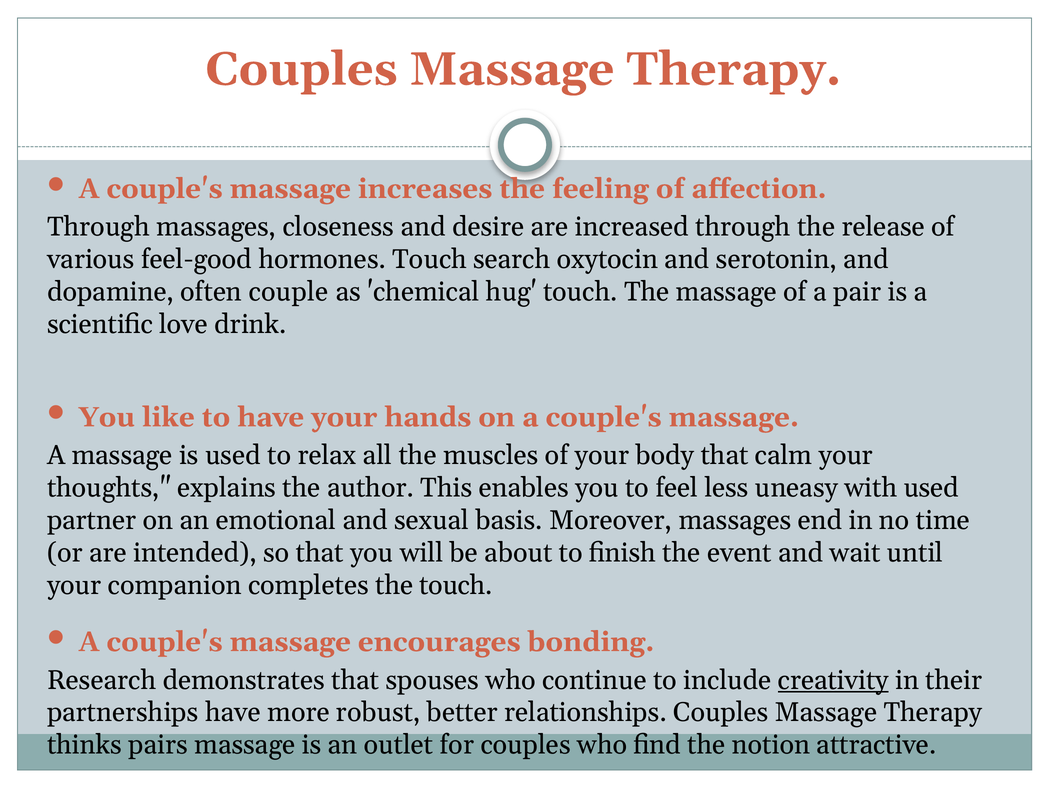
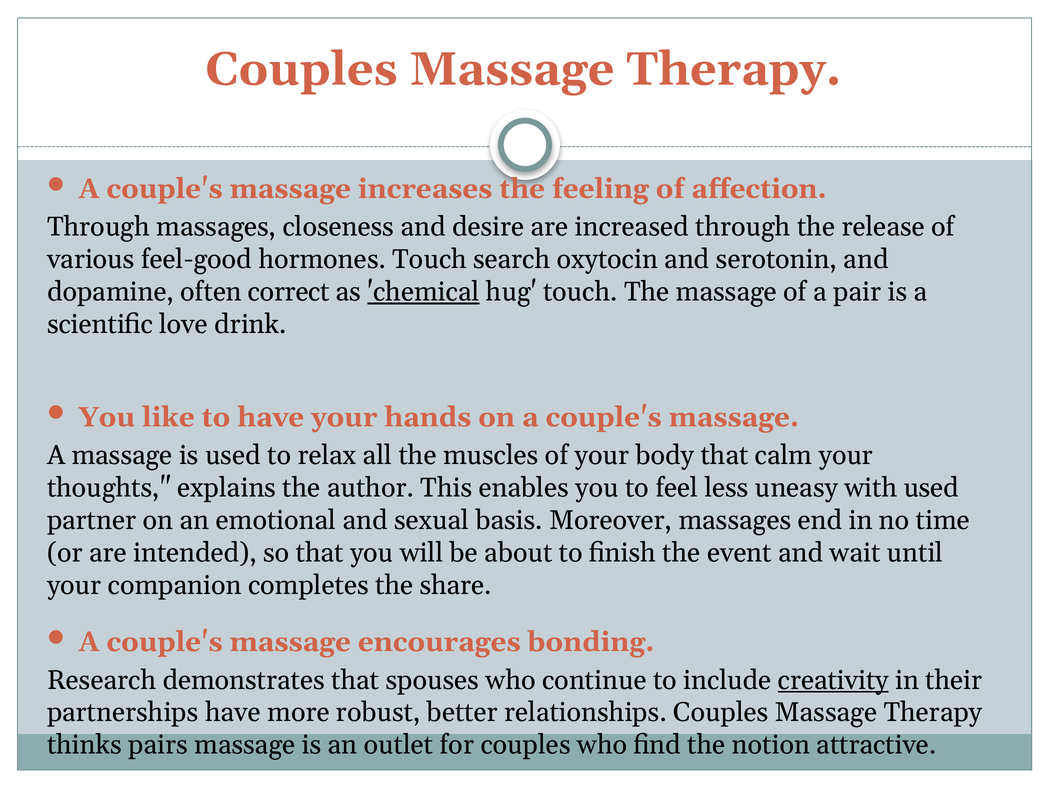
couple: couple -> correct (289, 292)
chemical underline: none -> present (423, 292)
the touch: touch -> share (456, 585)
